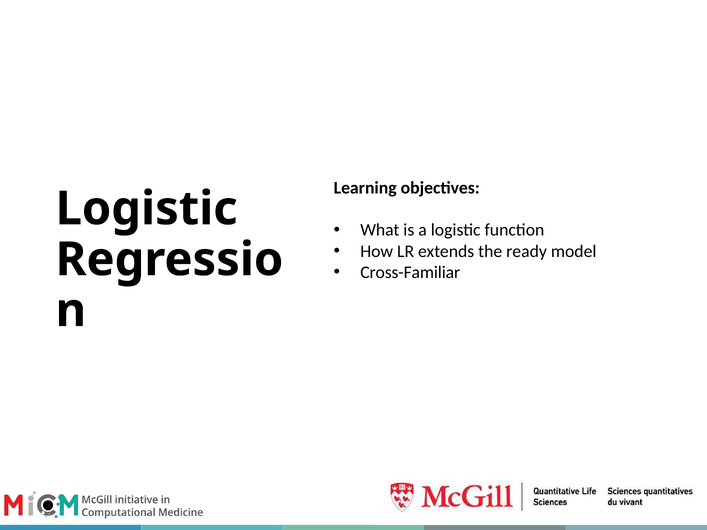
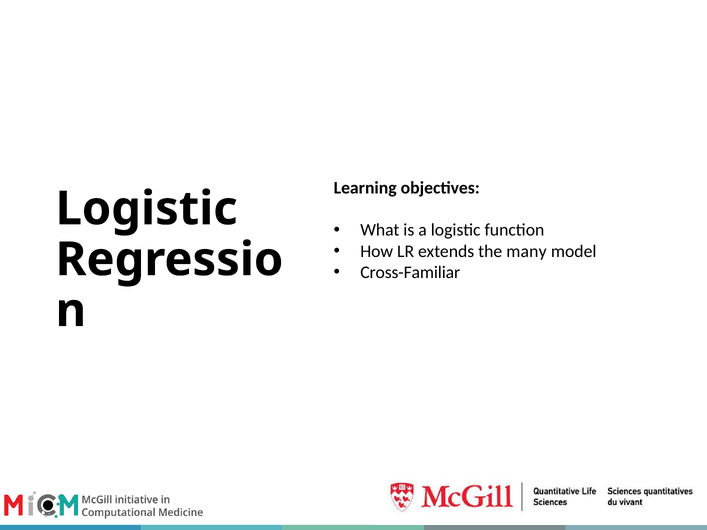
ready: ready -> many (526, 251)
